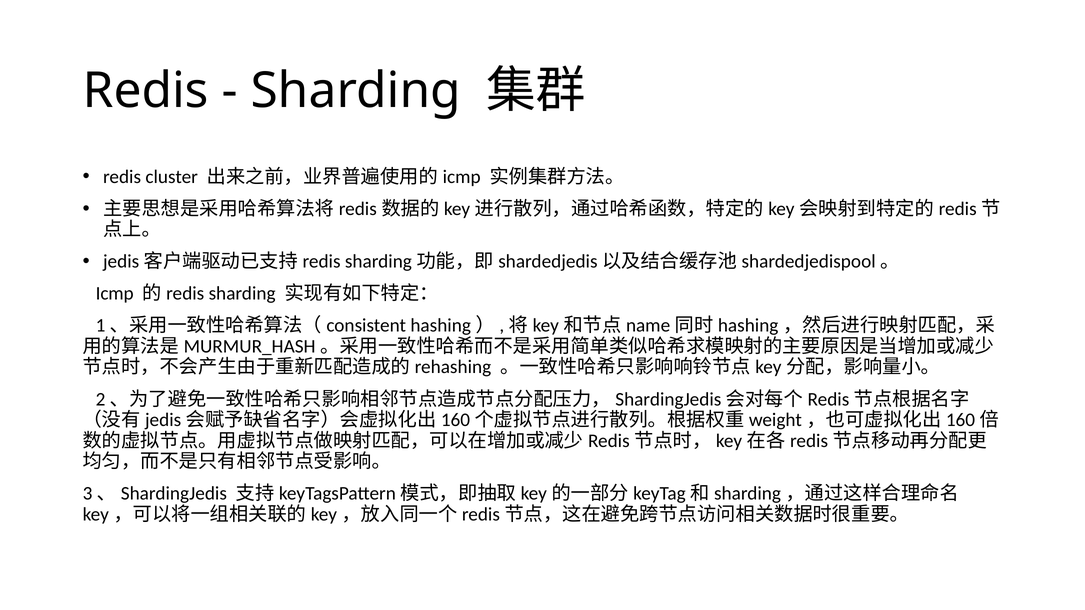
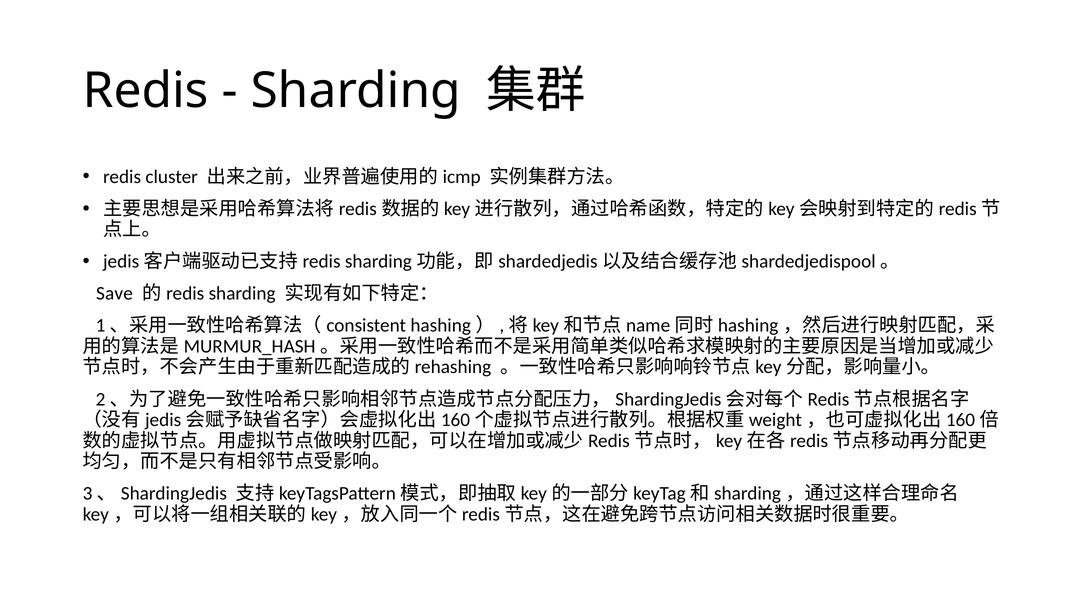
Icmp: Icmp -> Save (114, 294)
